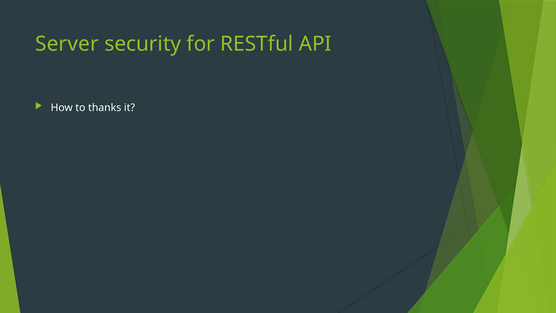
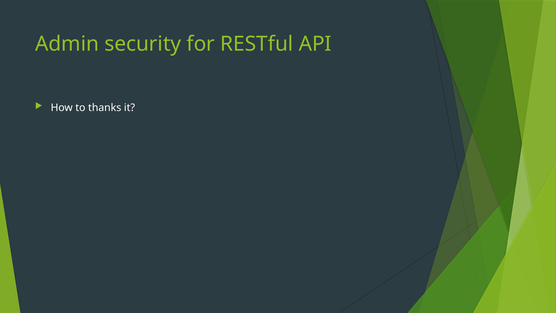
Server: Server -> Admin (67, 44)
